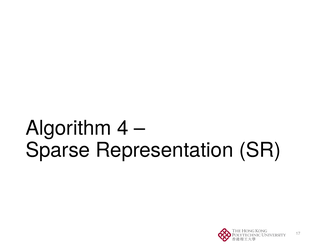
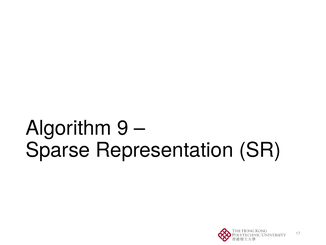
4: 4 -> 9 (123, 128)
